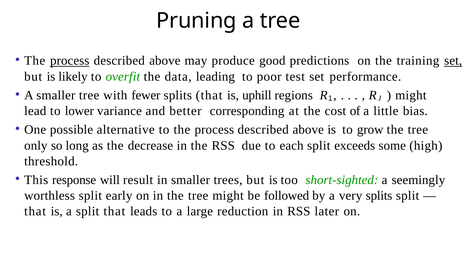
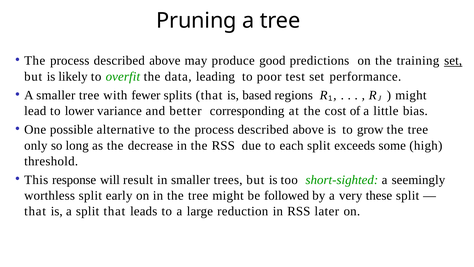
process underline: present -> none (70, 61)
uphill: uphill -> based (257, 95)
very splits: splits -> these (379, 195)
